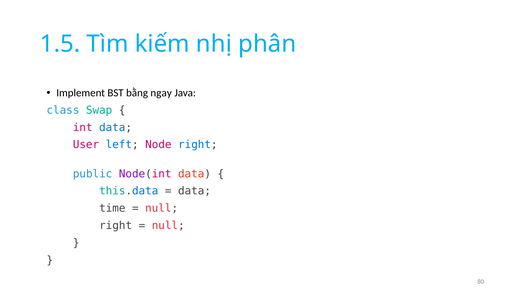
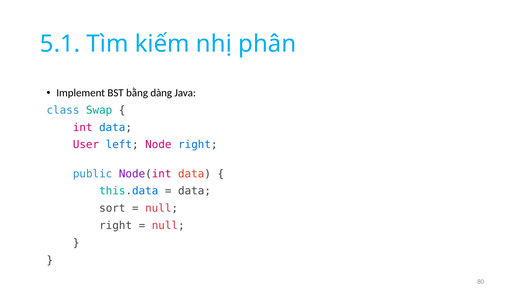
1.5: 1.5 -> 5.1 (60, 44)
ngay: ngay -> dàng (161, 93)
time: time -> sort (112, 208)
